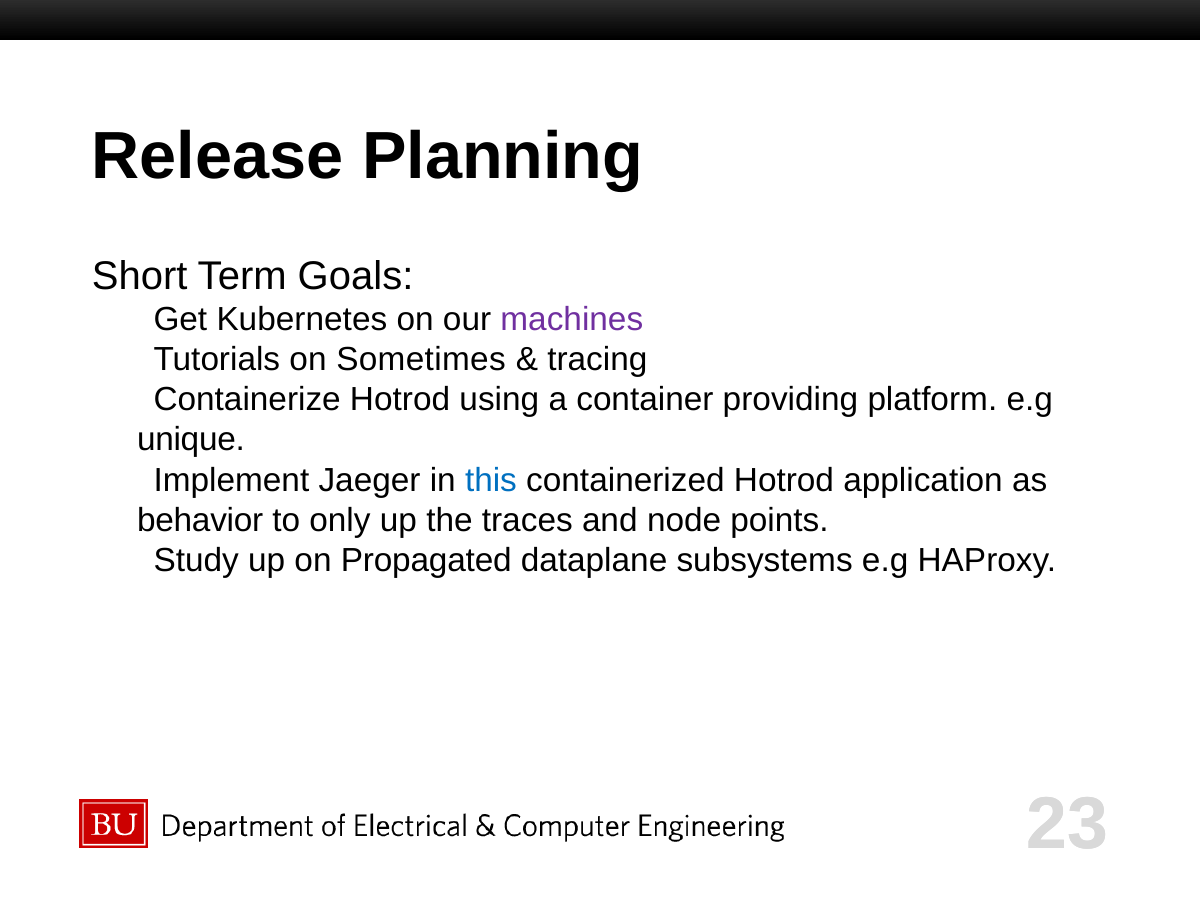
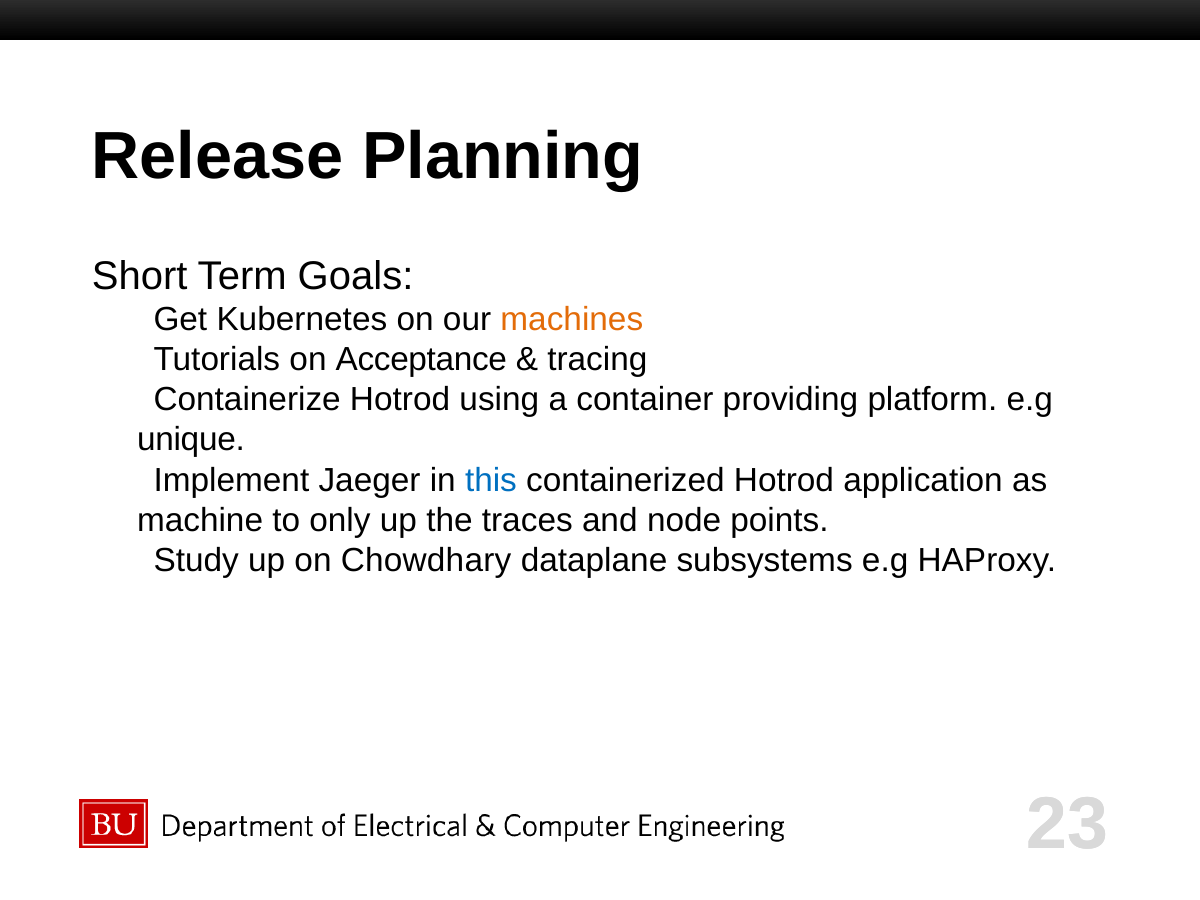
machines colour: purple -> orange (572, 320)
Sometimes: Sometimes -> Acceptance (421, 360)
behavior: behavior -> machine (200, 520)
Propagated: Propagated -> Chowdhary (426, 560)
